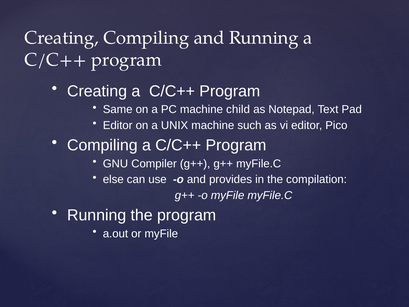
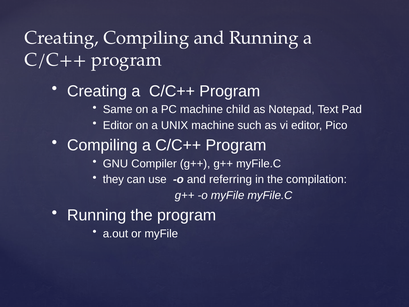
else: else -> they (113, 179)
provides: provides -> referring (231, 179)
